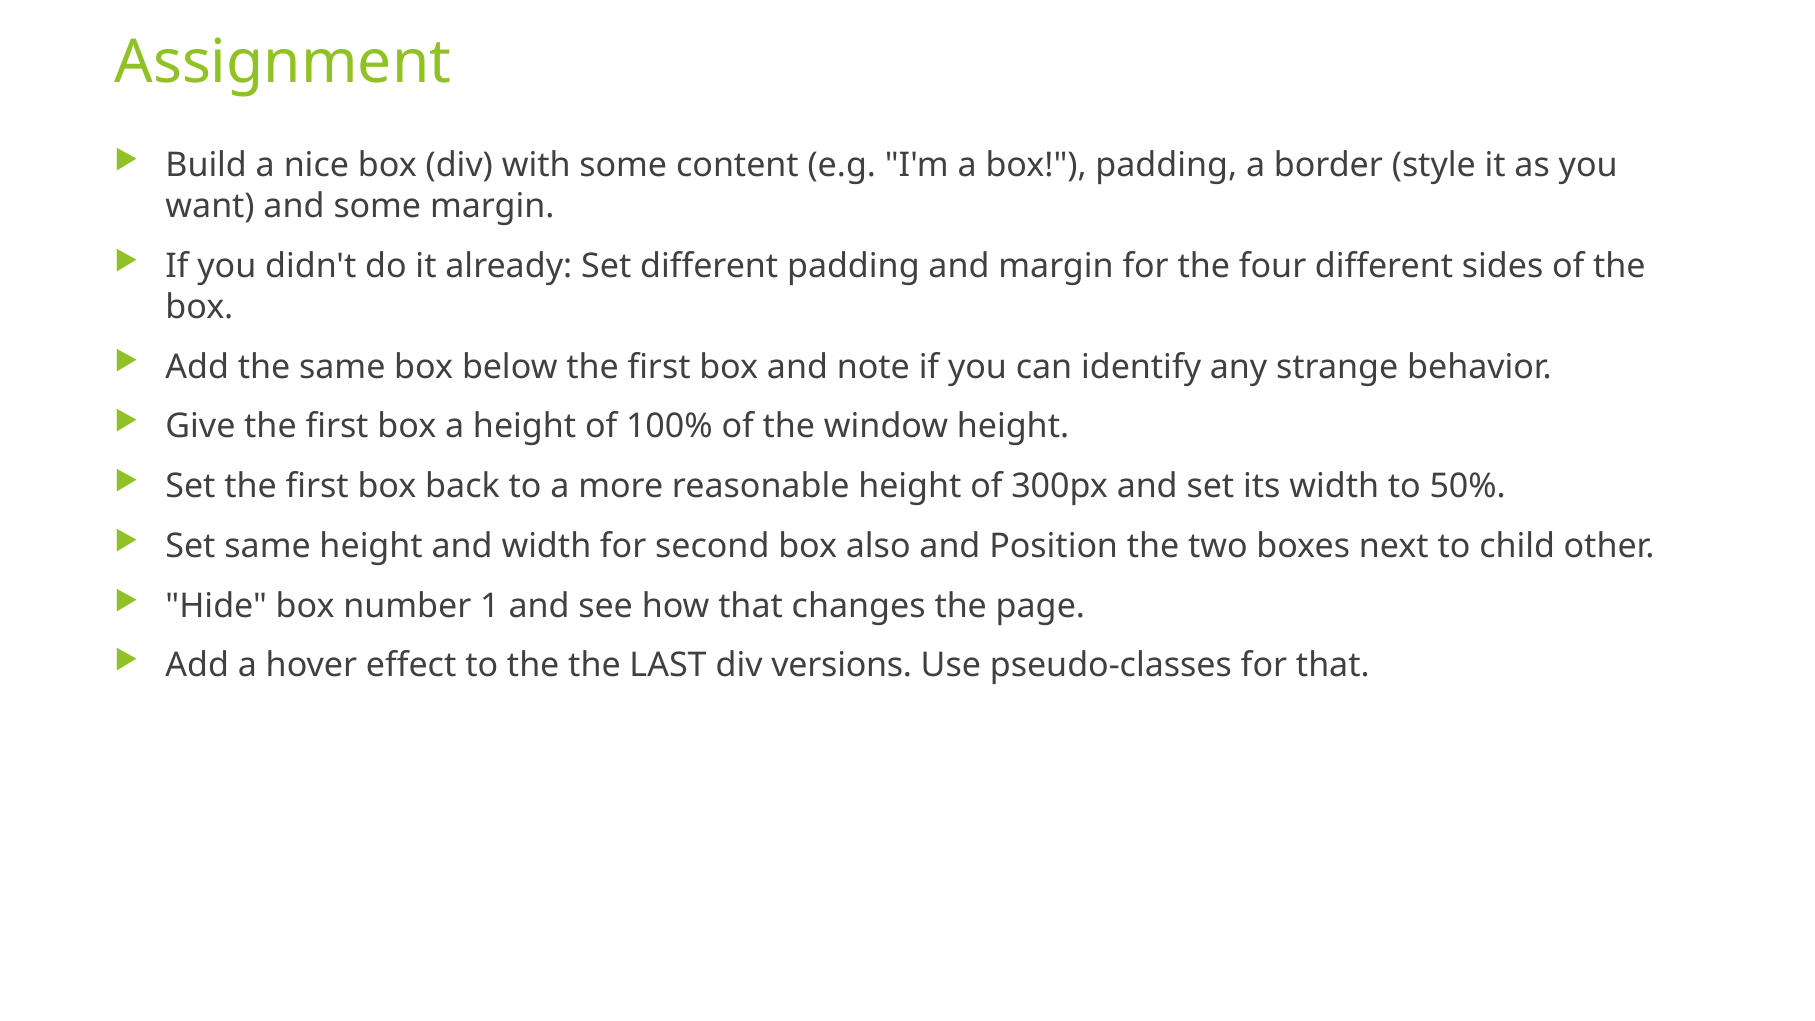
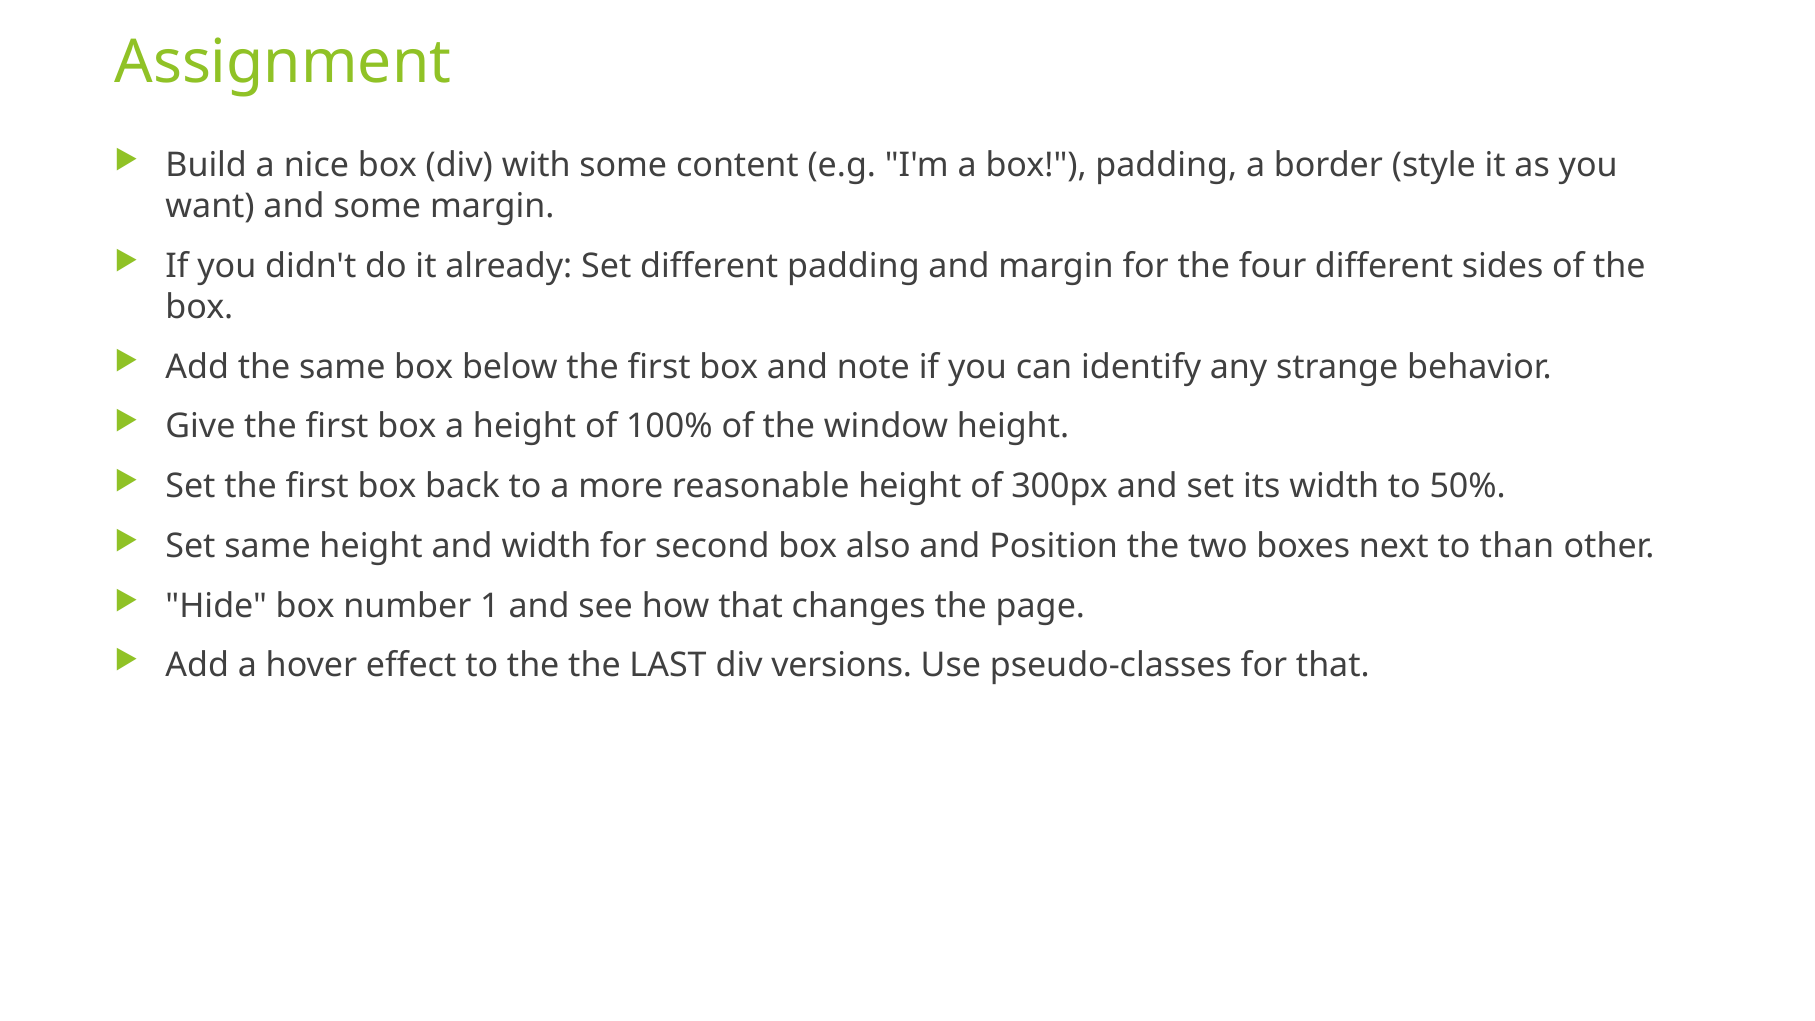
child: child -> than (1517, 546)
